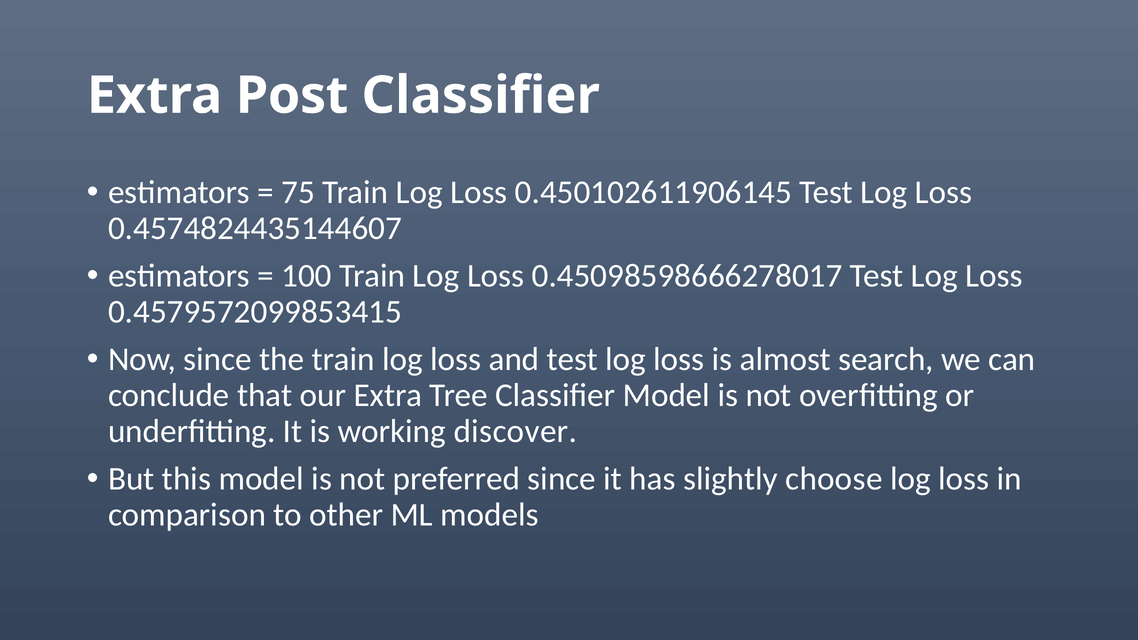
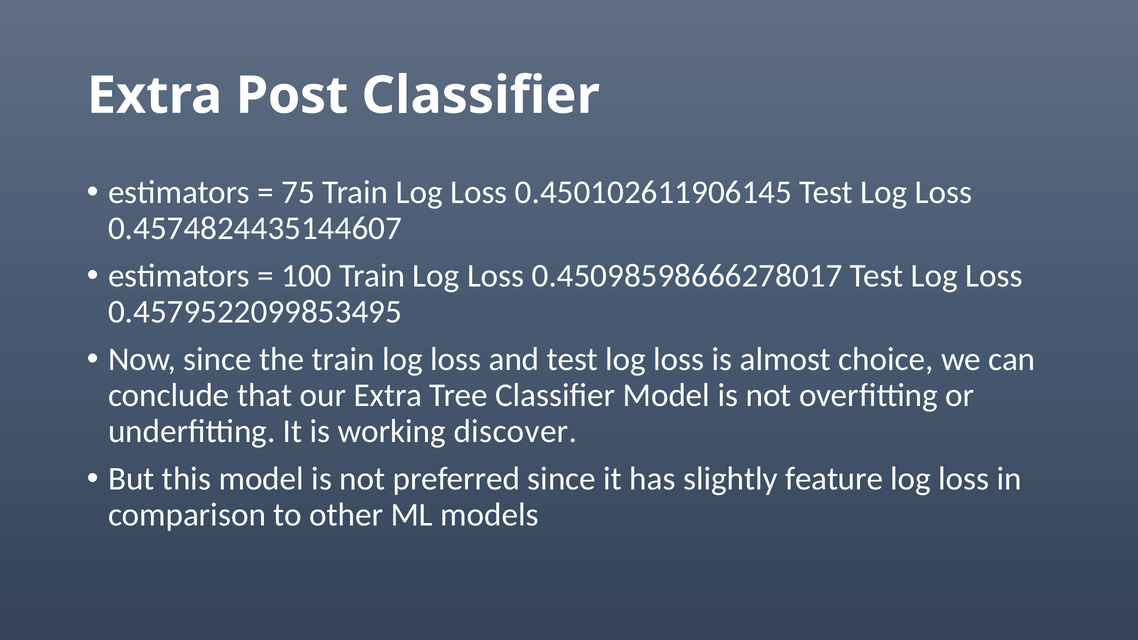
0.4579572099853415: 0.4579572099853415 -> 0.4579522099853495 (255, 312)
search: search -> choice (886, 360)
choose: choose -> feature (834, 479)
